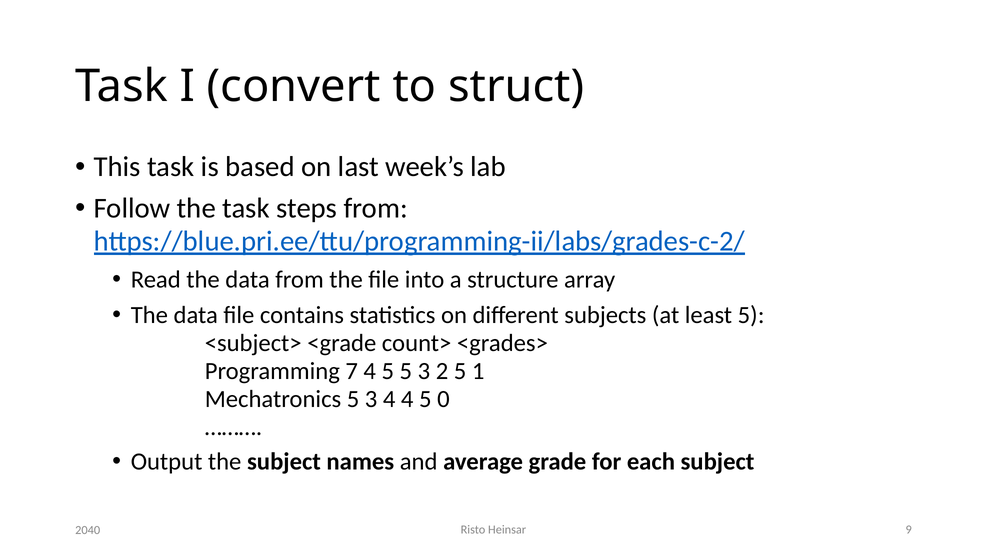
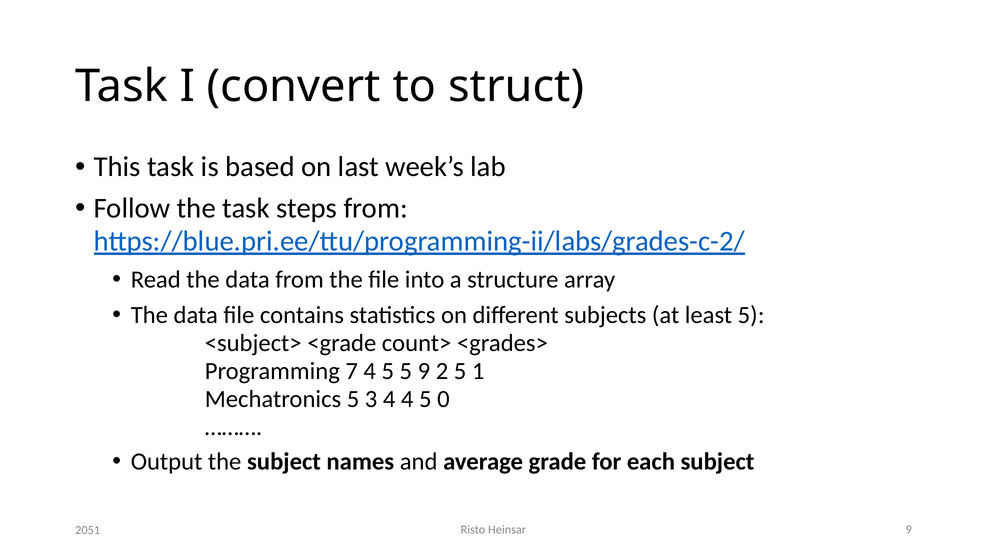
5 5 3: 3 -> 9 (424, 371)
2040: 2040 -> 2051 (88, 530)
